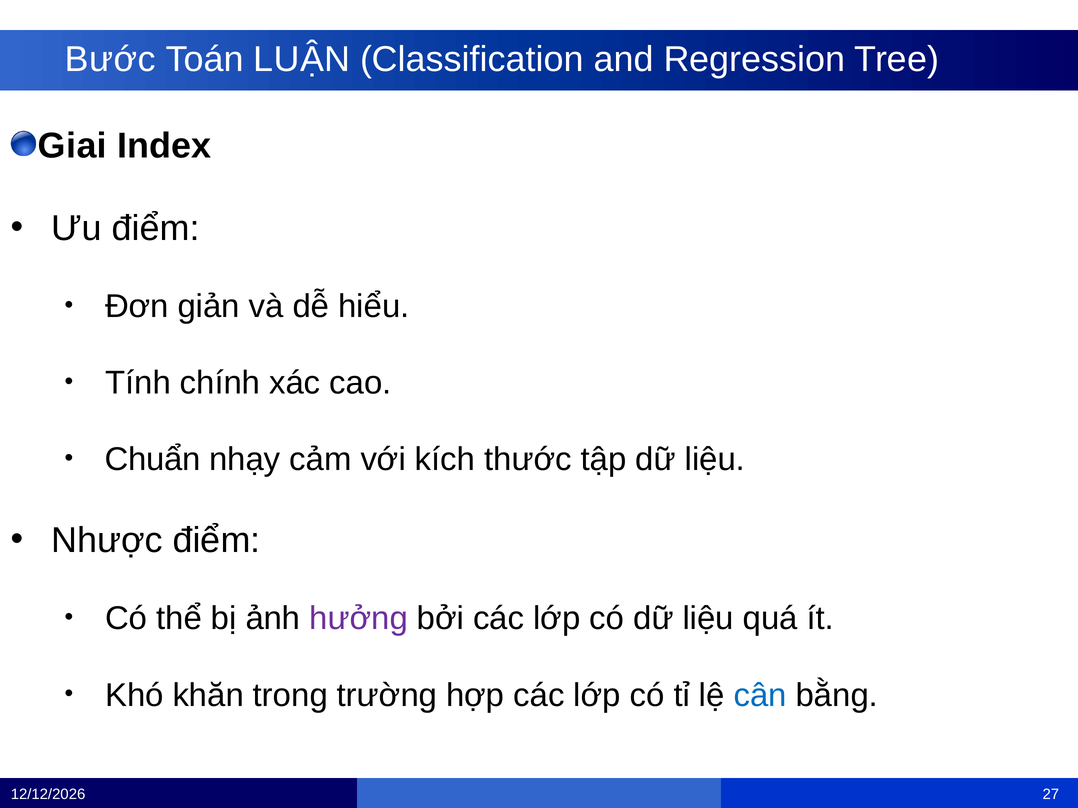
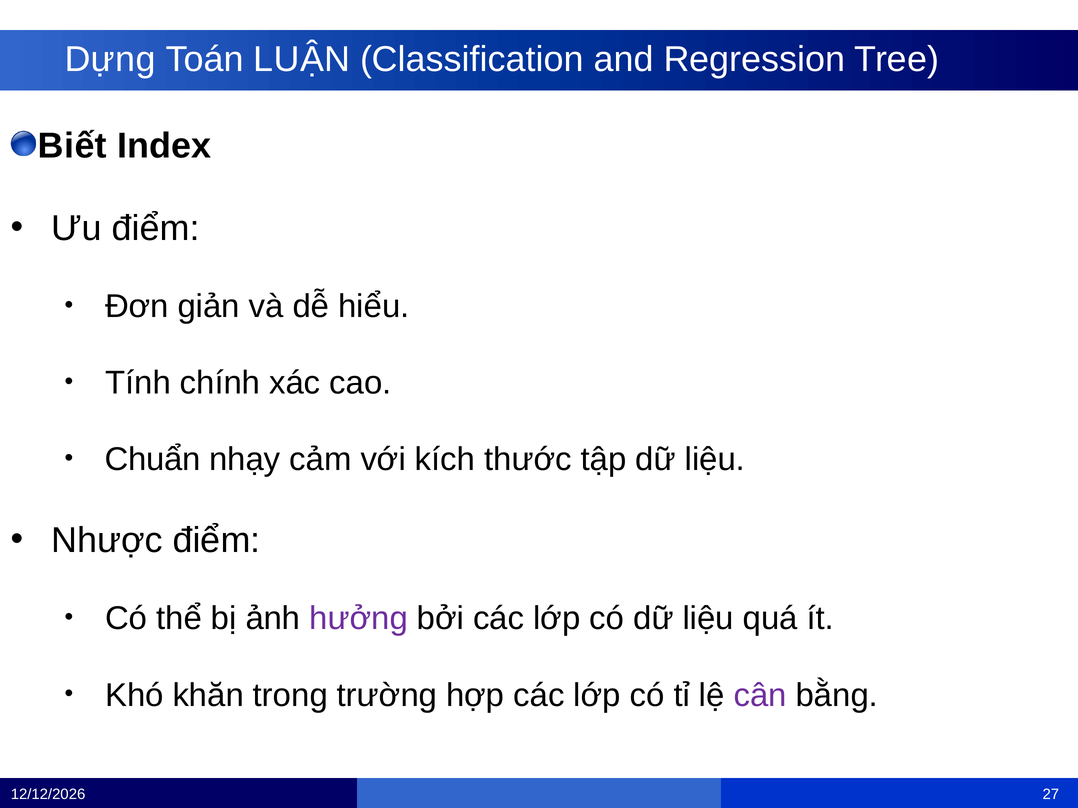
Bước: Bước -> Dựng (110, 60)
Giai: Giai -> Biết (72, 146)
cân colour: blue -> purple (760, 696)
